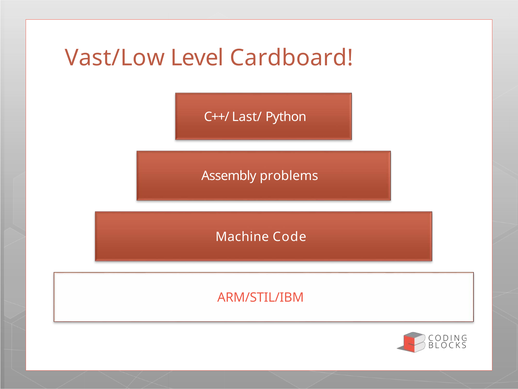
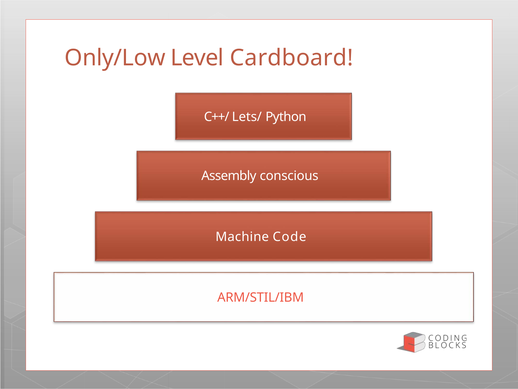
Vast/Low: Vast/Low -> Only/Low (115, 58)
Last/: Last/ -> Lets/ (247, 117)
problems: problems -> conscious (289, 176)
